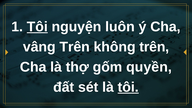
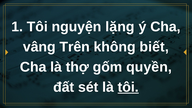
Tôi underline: present -> none (37, 27)
luôn: luôn -> lặng (120, 27)
không trên: trên -> biết (154, 47)
